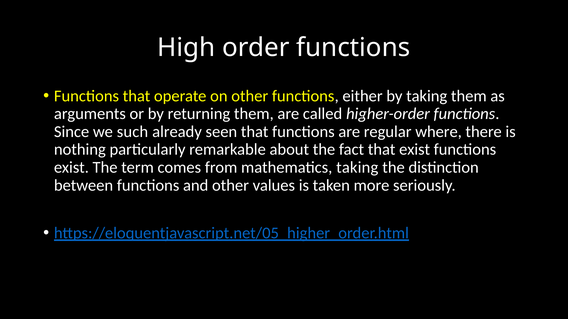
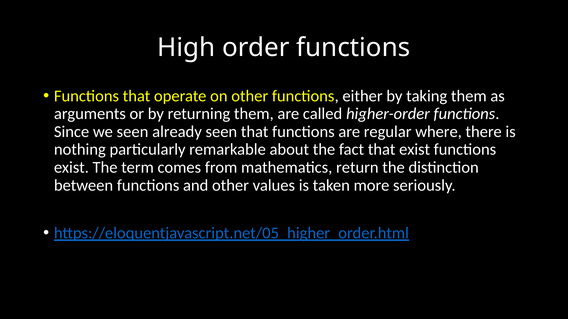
we such: such -> seen (133, 132)
mathematics taking: taking -> return (357, 168)
